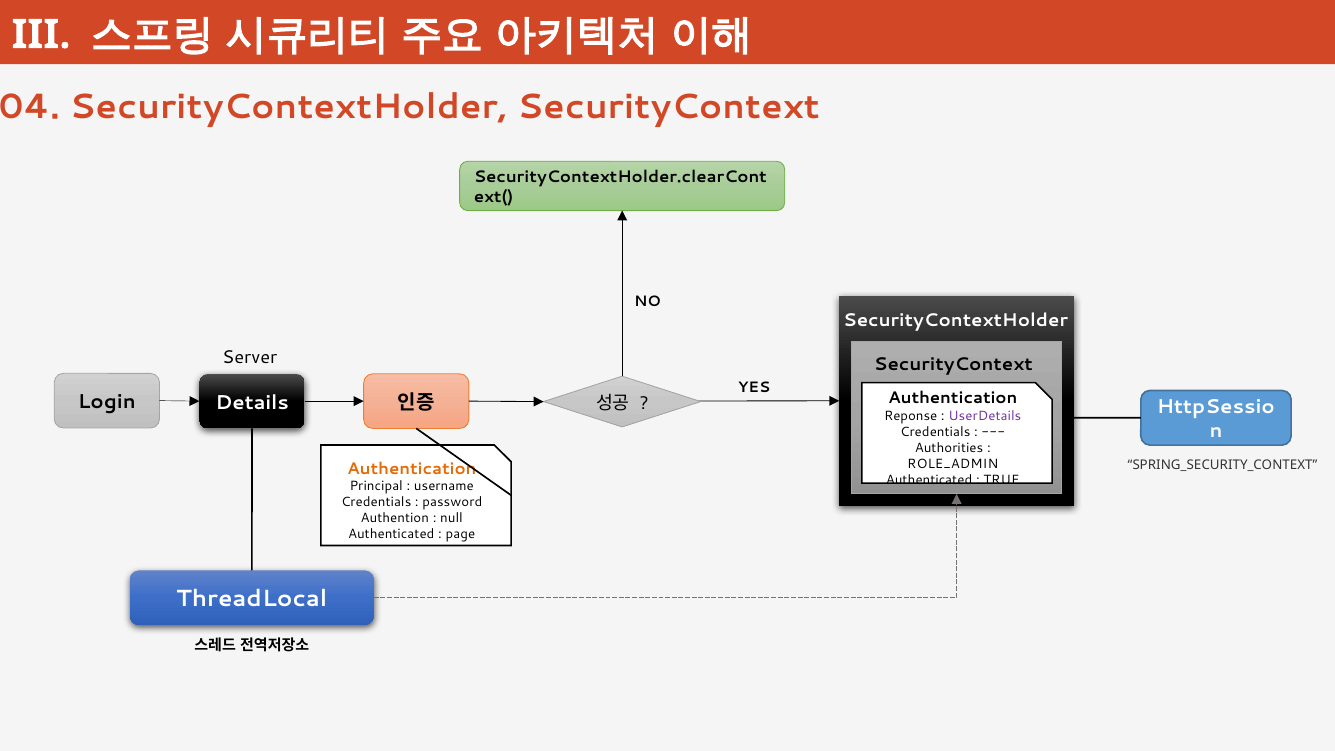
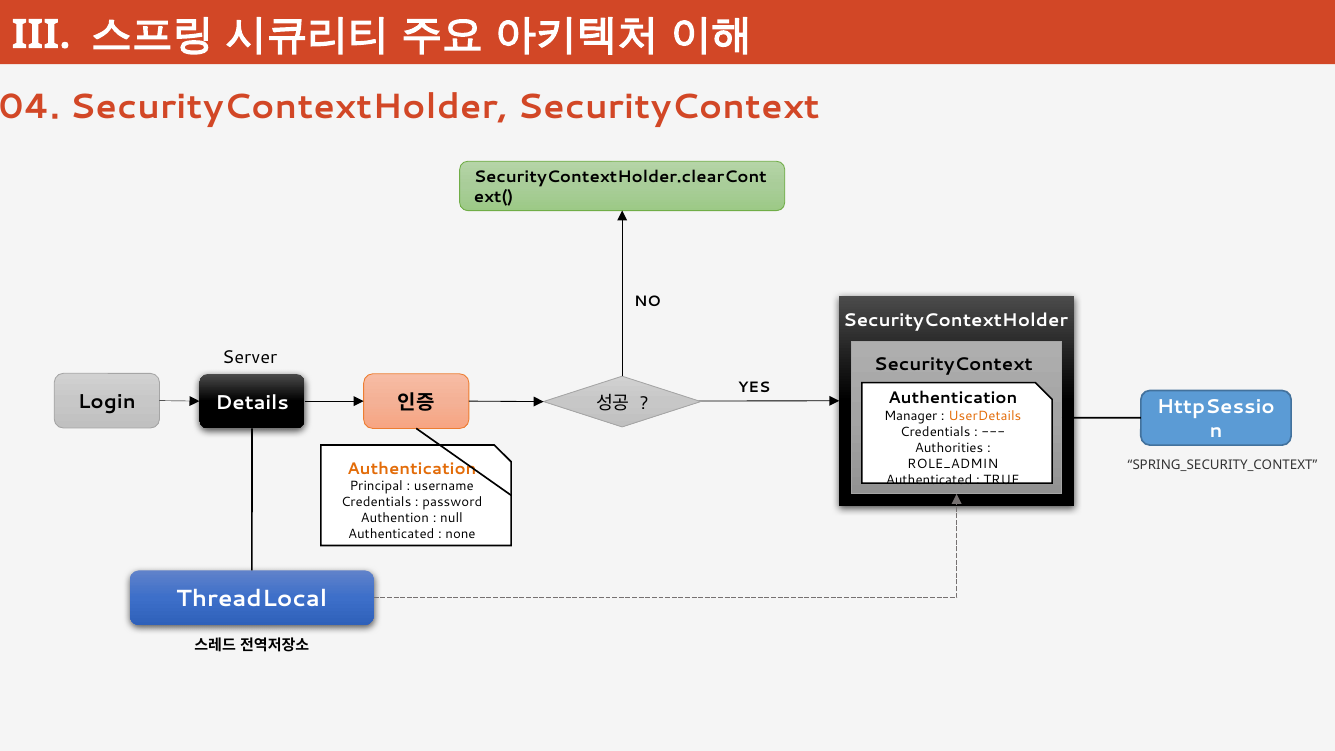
Reponse: Reponse -> Manager (911, 416)
UserDetails colour: purple -> orange (985, 416)
page: page -> none (460, 534)
